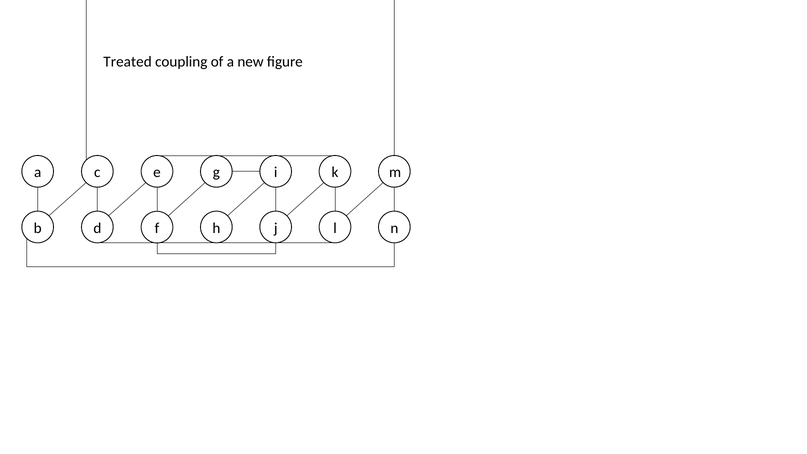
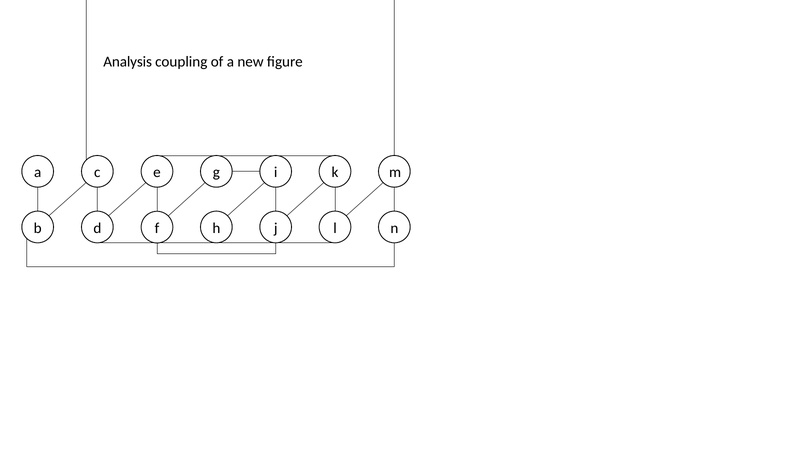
Treated: Treated -> Analysis (128, 62)
